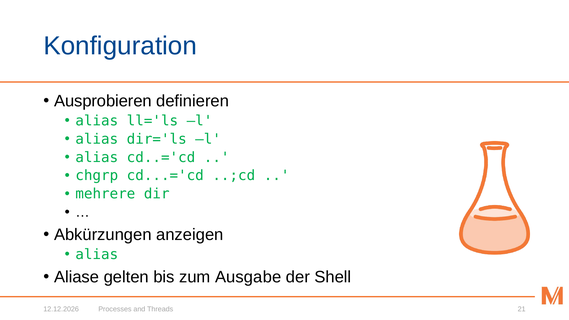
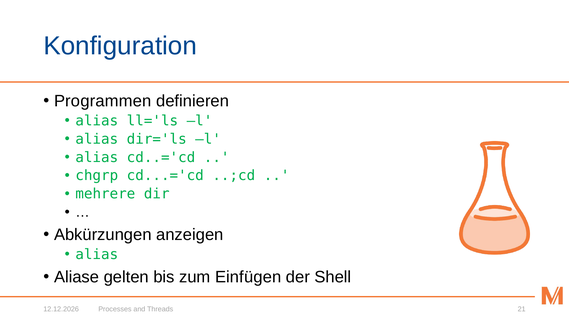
Ausprobieren: Ausprobieren -> Programmen (103, 101)
Ausgabe: Ausgabe -> Einfügen (248, 277)
